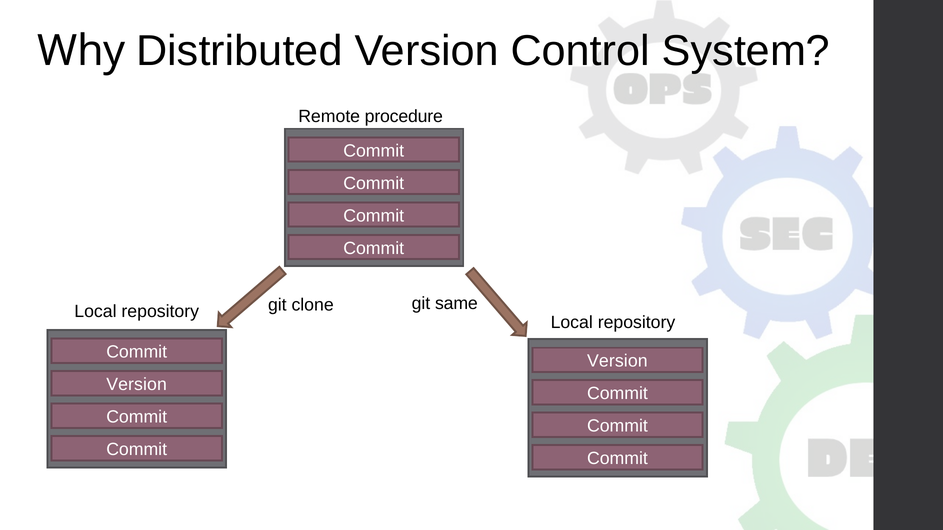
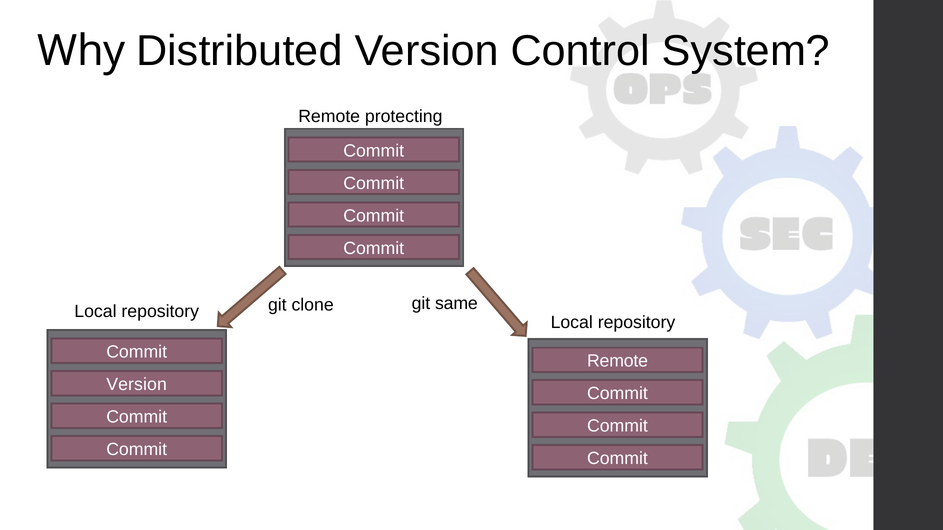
procedure: procedure -> protecting (404, 116)
Version: Version -> Remote (618, 361)
